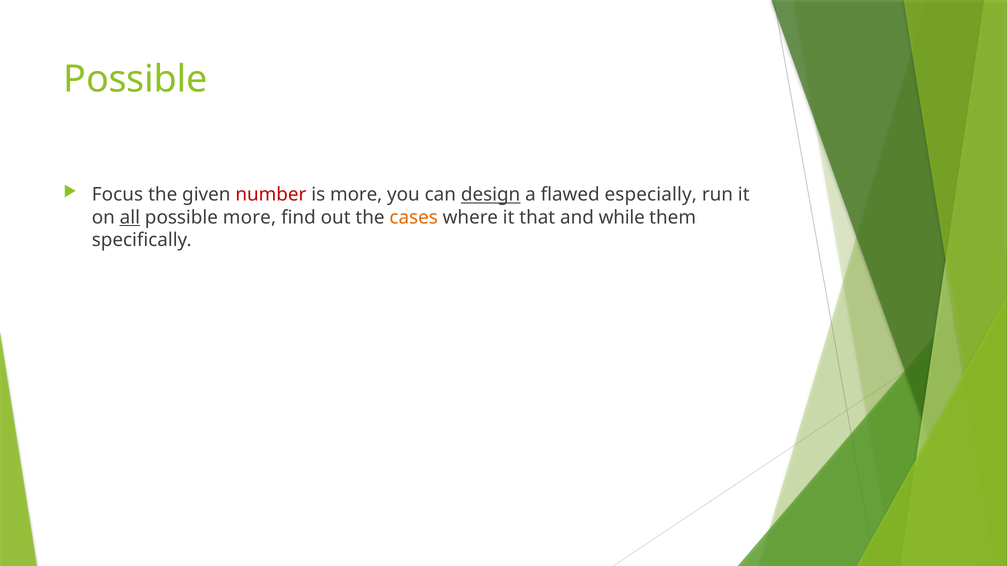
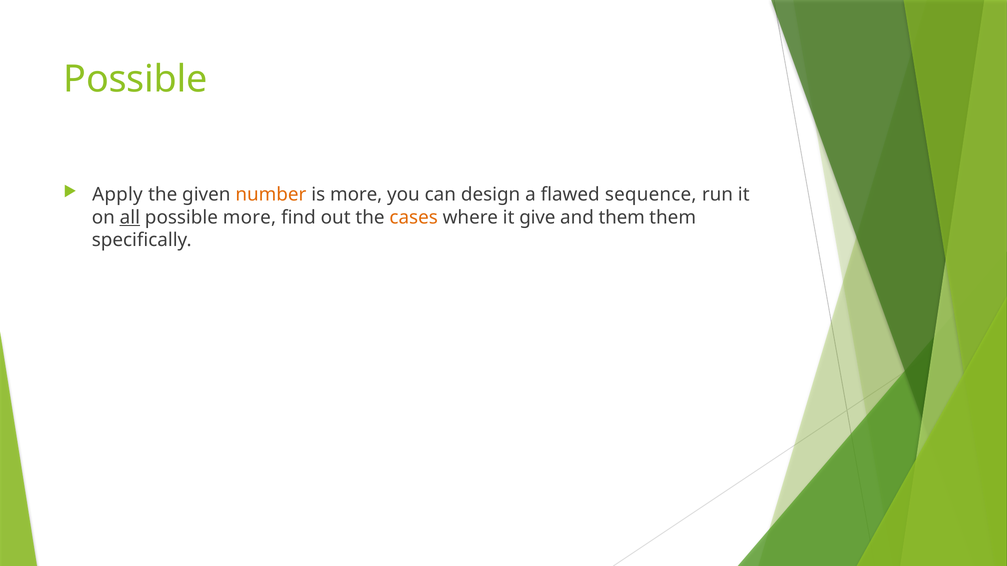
Focus: Focus -> Apply (117, 195)
number colour: red -> orange (271, 195)
design underline: present -> none (491, 195)
especially: especially -> sequence (651, 195)
that: that -> give (537, 218)
and while: while -> them (622, 218)
